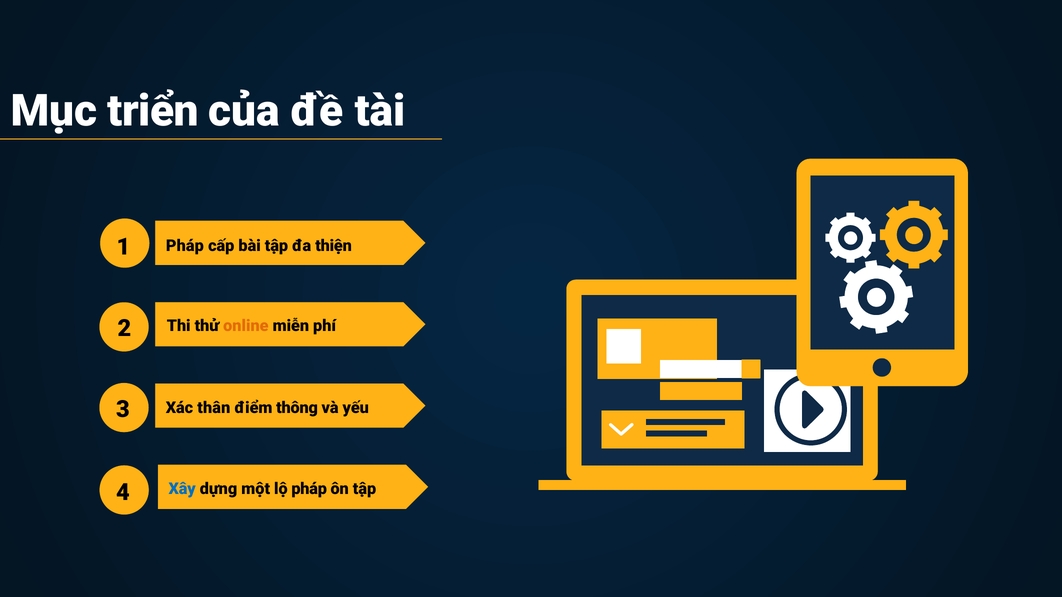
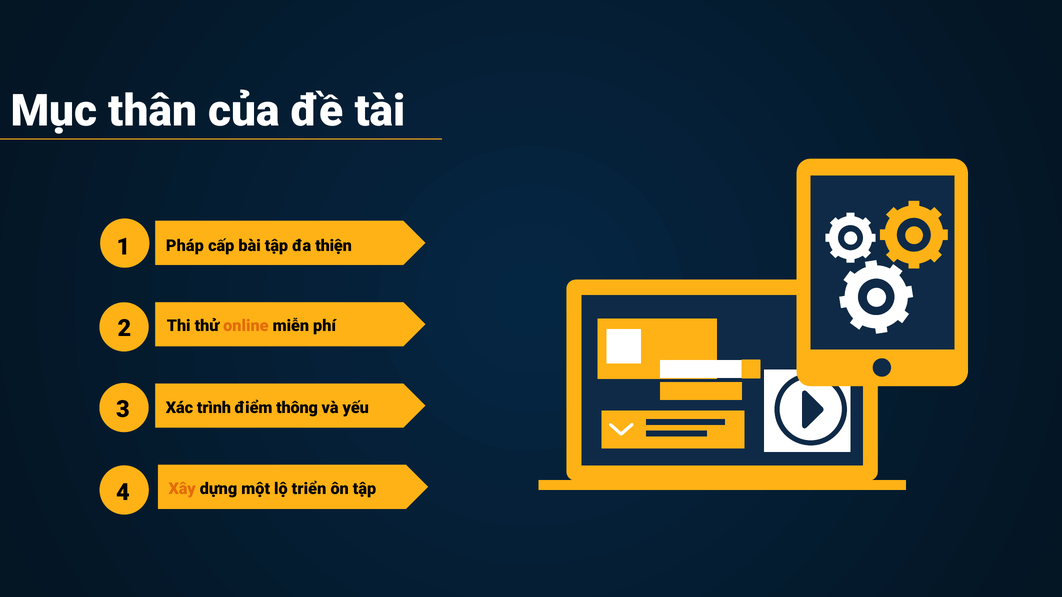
triển: triển -> thân (153, 111)
thân: thân -> trình (214, 408)
Xây colour: blue -> orange (182, 489)
lộ pháp: pháp -> triển (309, 489)
